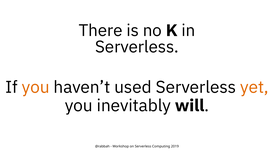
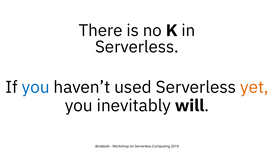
you colour: orange -> blue (36, 87)
